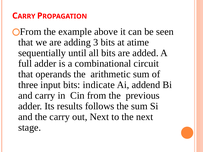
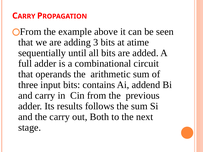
indicate: indicate -> contains (99, 85)
out Next: Next -> Both (99, 117)
